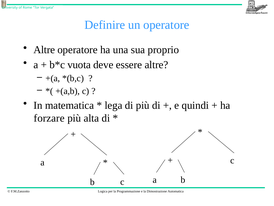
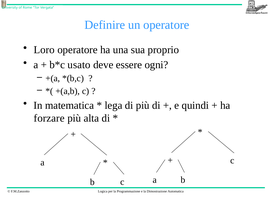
Altre: Altre -> Loro (44, 50)
vuota: vuota -> usato (79, 65)
essere altre: altre -> ogni (156, 65)
